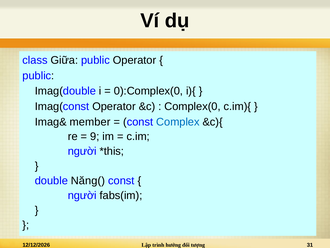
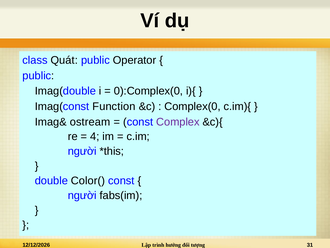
Giữa: Giữa -> Quát (64, 60)
Imag(const Operator: Operator -> Function (114, 106)
member: member -> ostream (90, 122)
Complex colour: blue -> purple (178, 122)
9: 9 -> 4 (95, 136)
Năng(: Năng( -> Color( (88, 180)
